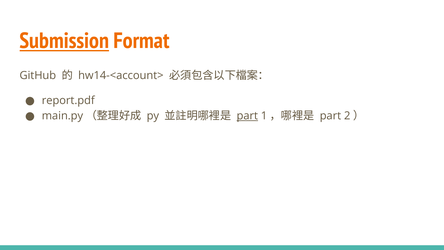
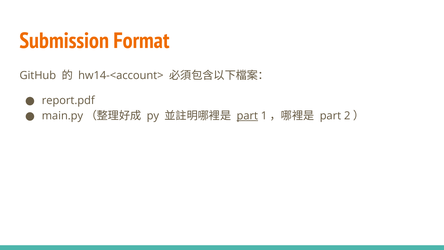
Submission underline: present -> none (64, 41)
